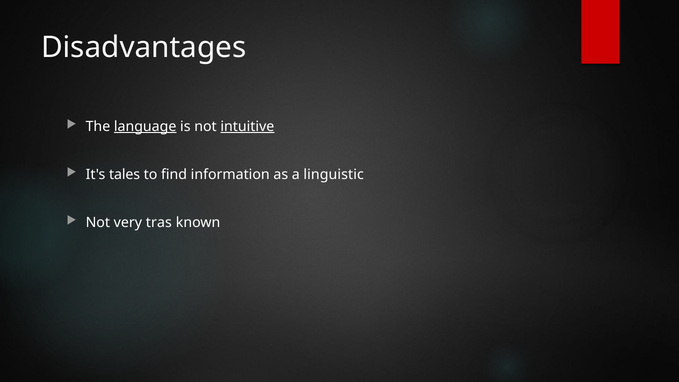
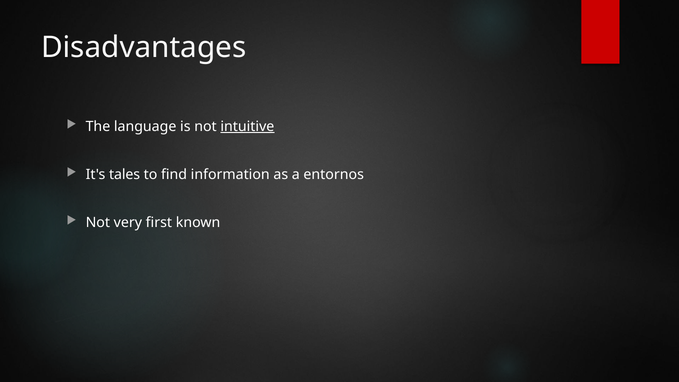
language underline: present -> none (145, 126)
linguistic: linguistic -> entornos (334, 174)
tras: tras -> first (159, 223)
